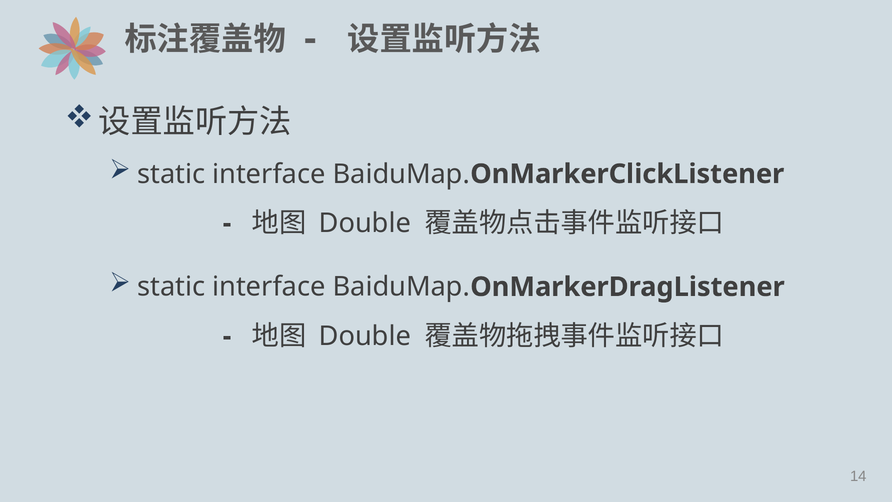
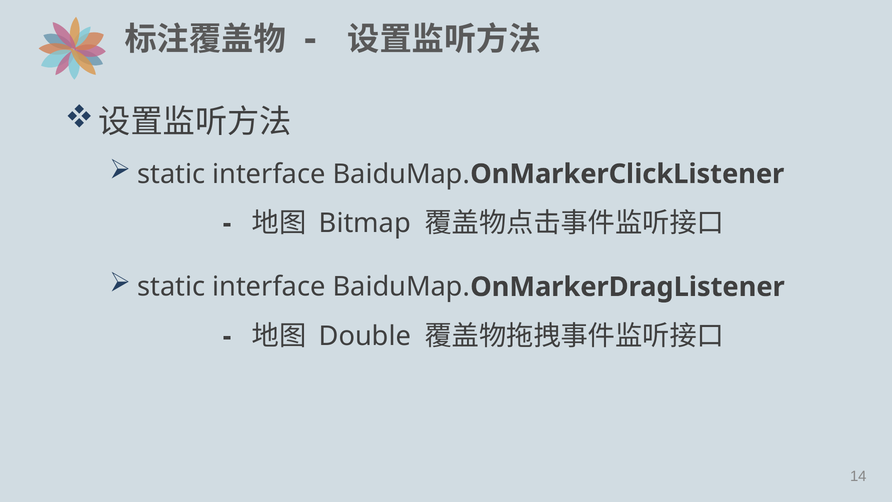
Double: Double -> Bitmap (365, 223)
